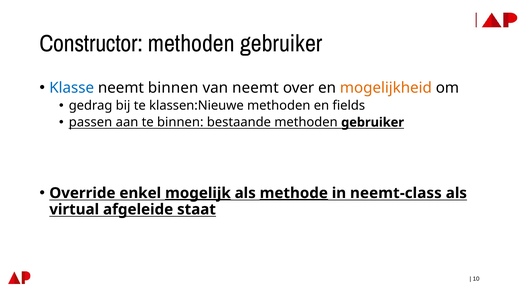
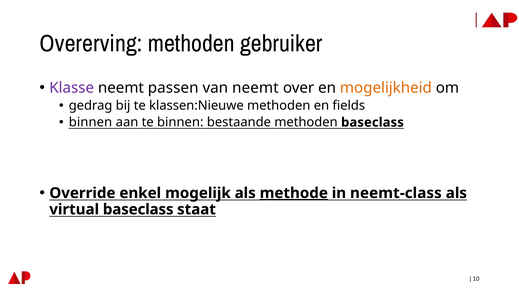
Constructor: Constructor -> Overerving (91, 44)
Klasse colour: blue -> purple (72, 88)
neemt binnen: binnen -> passen (173, 88)
passen: passen -> binnen (90, 122)
bestaande methoden gebruiker: gebruiker -> baseclass (372, 122)
mogelijk underline: present -> none (198, 193)
virtual afgeleide: afgeleide -> baseclass (138, 209)
